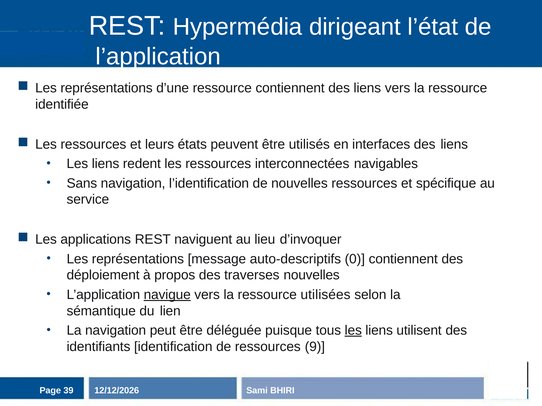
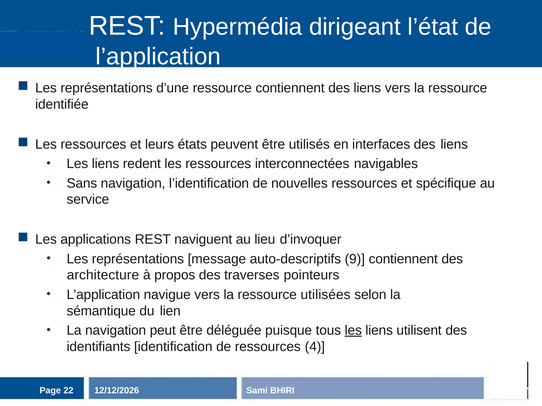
0: 0 -> 9 (355, 259)
déploiement: déploiement -> architecture (103, 276)
traverses nouvelles: nouvelles -> pointeurs (312, 276)
navigue underline: present -> none (167, 295)
9: 9 -> 4 (315, 347)
39: 39 -> 22 (68, 391)
